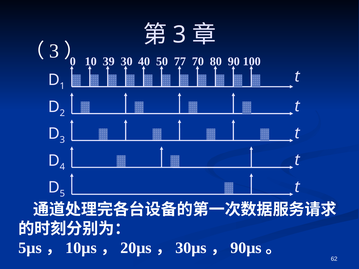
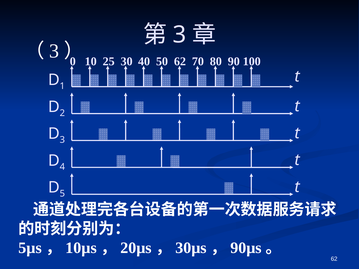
39: 39 -> 25 (109, 62)
50 77: 77 -> 62 (180, 62)
